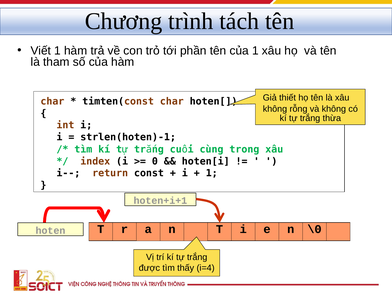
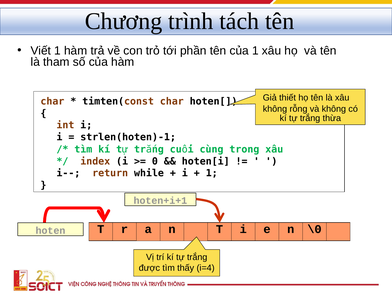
const: const -> while (149, 173)
